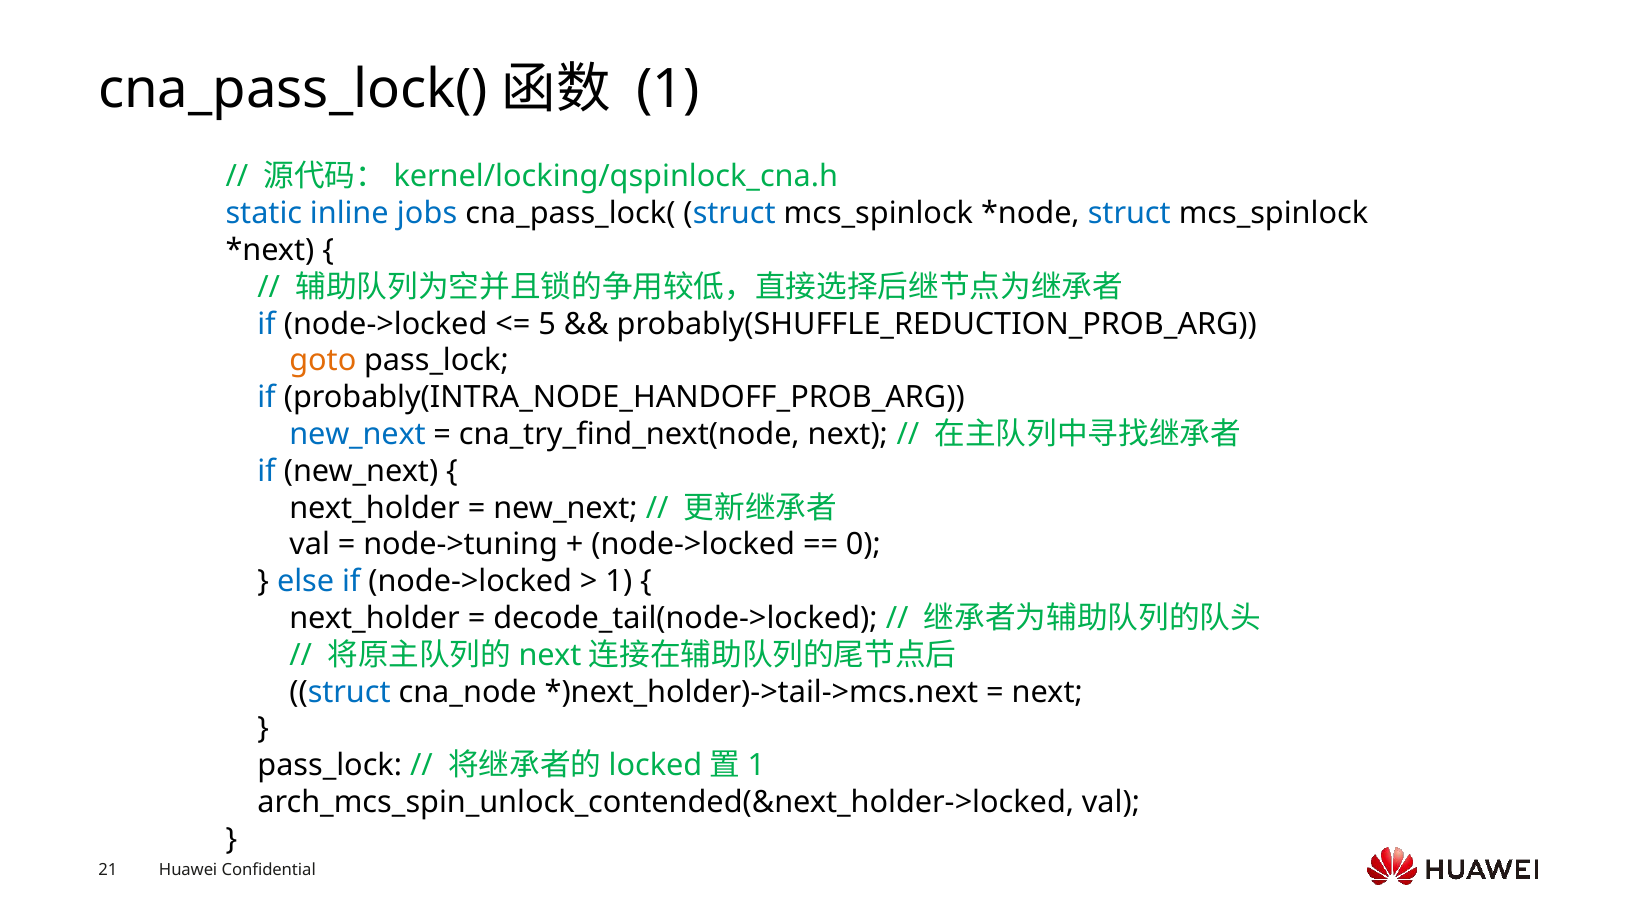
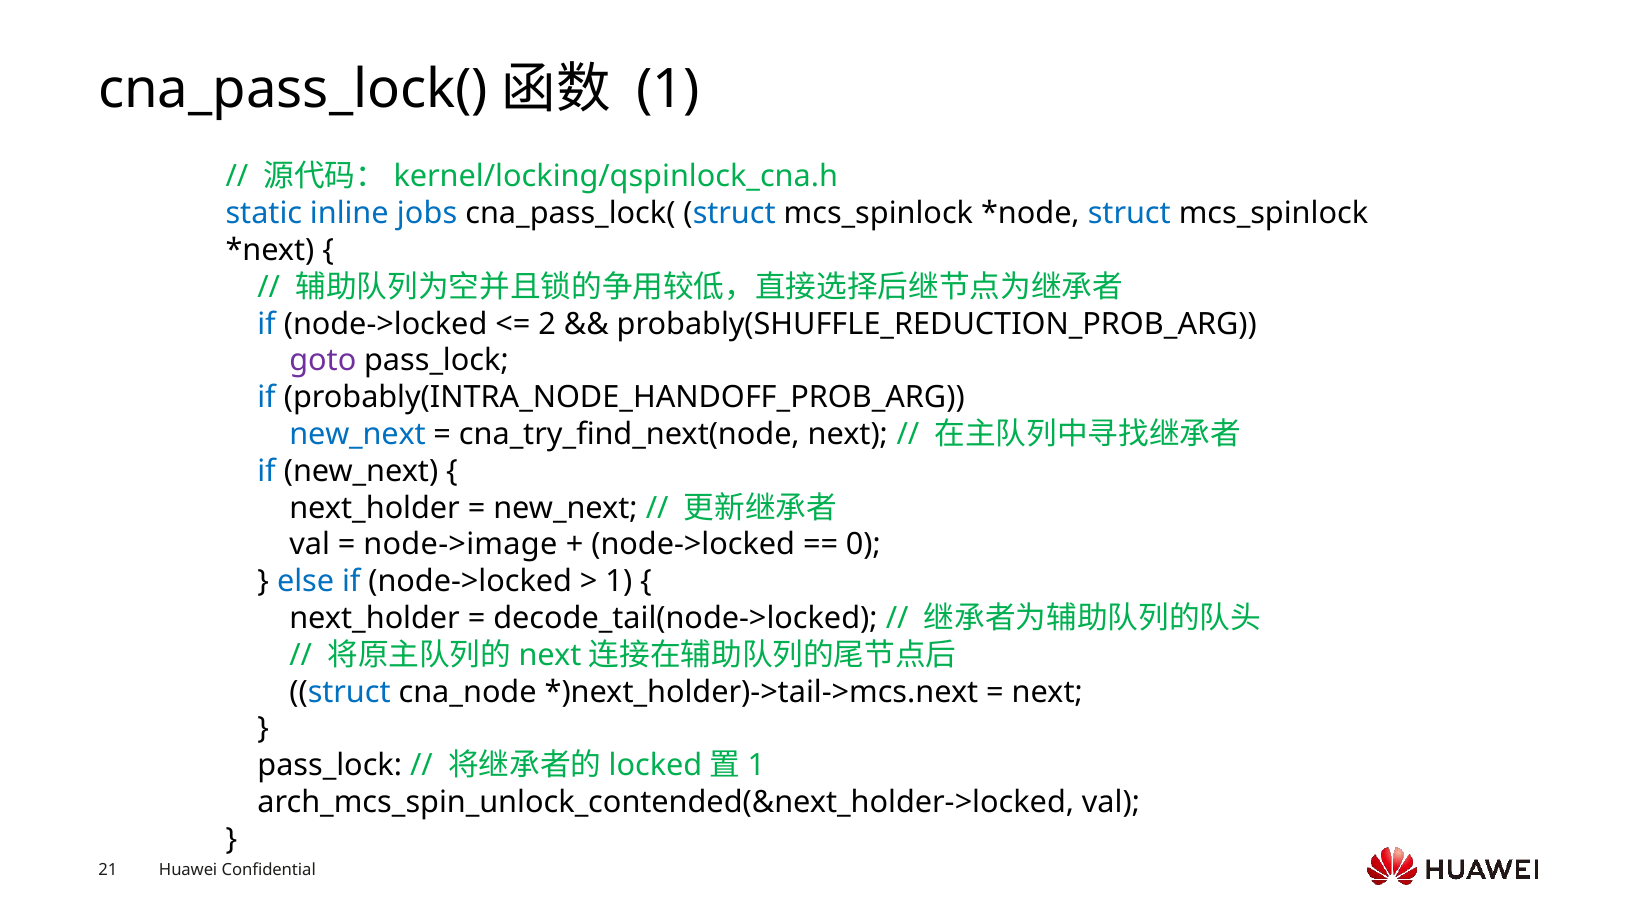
5: 5 -> 2 (547, 324)
goto colour: orange -> purple (323, 361)
node->tuning: node->tuning -> node->image (460, 544)
